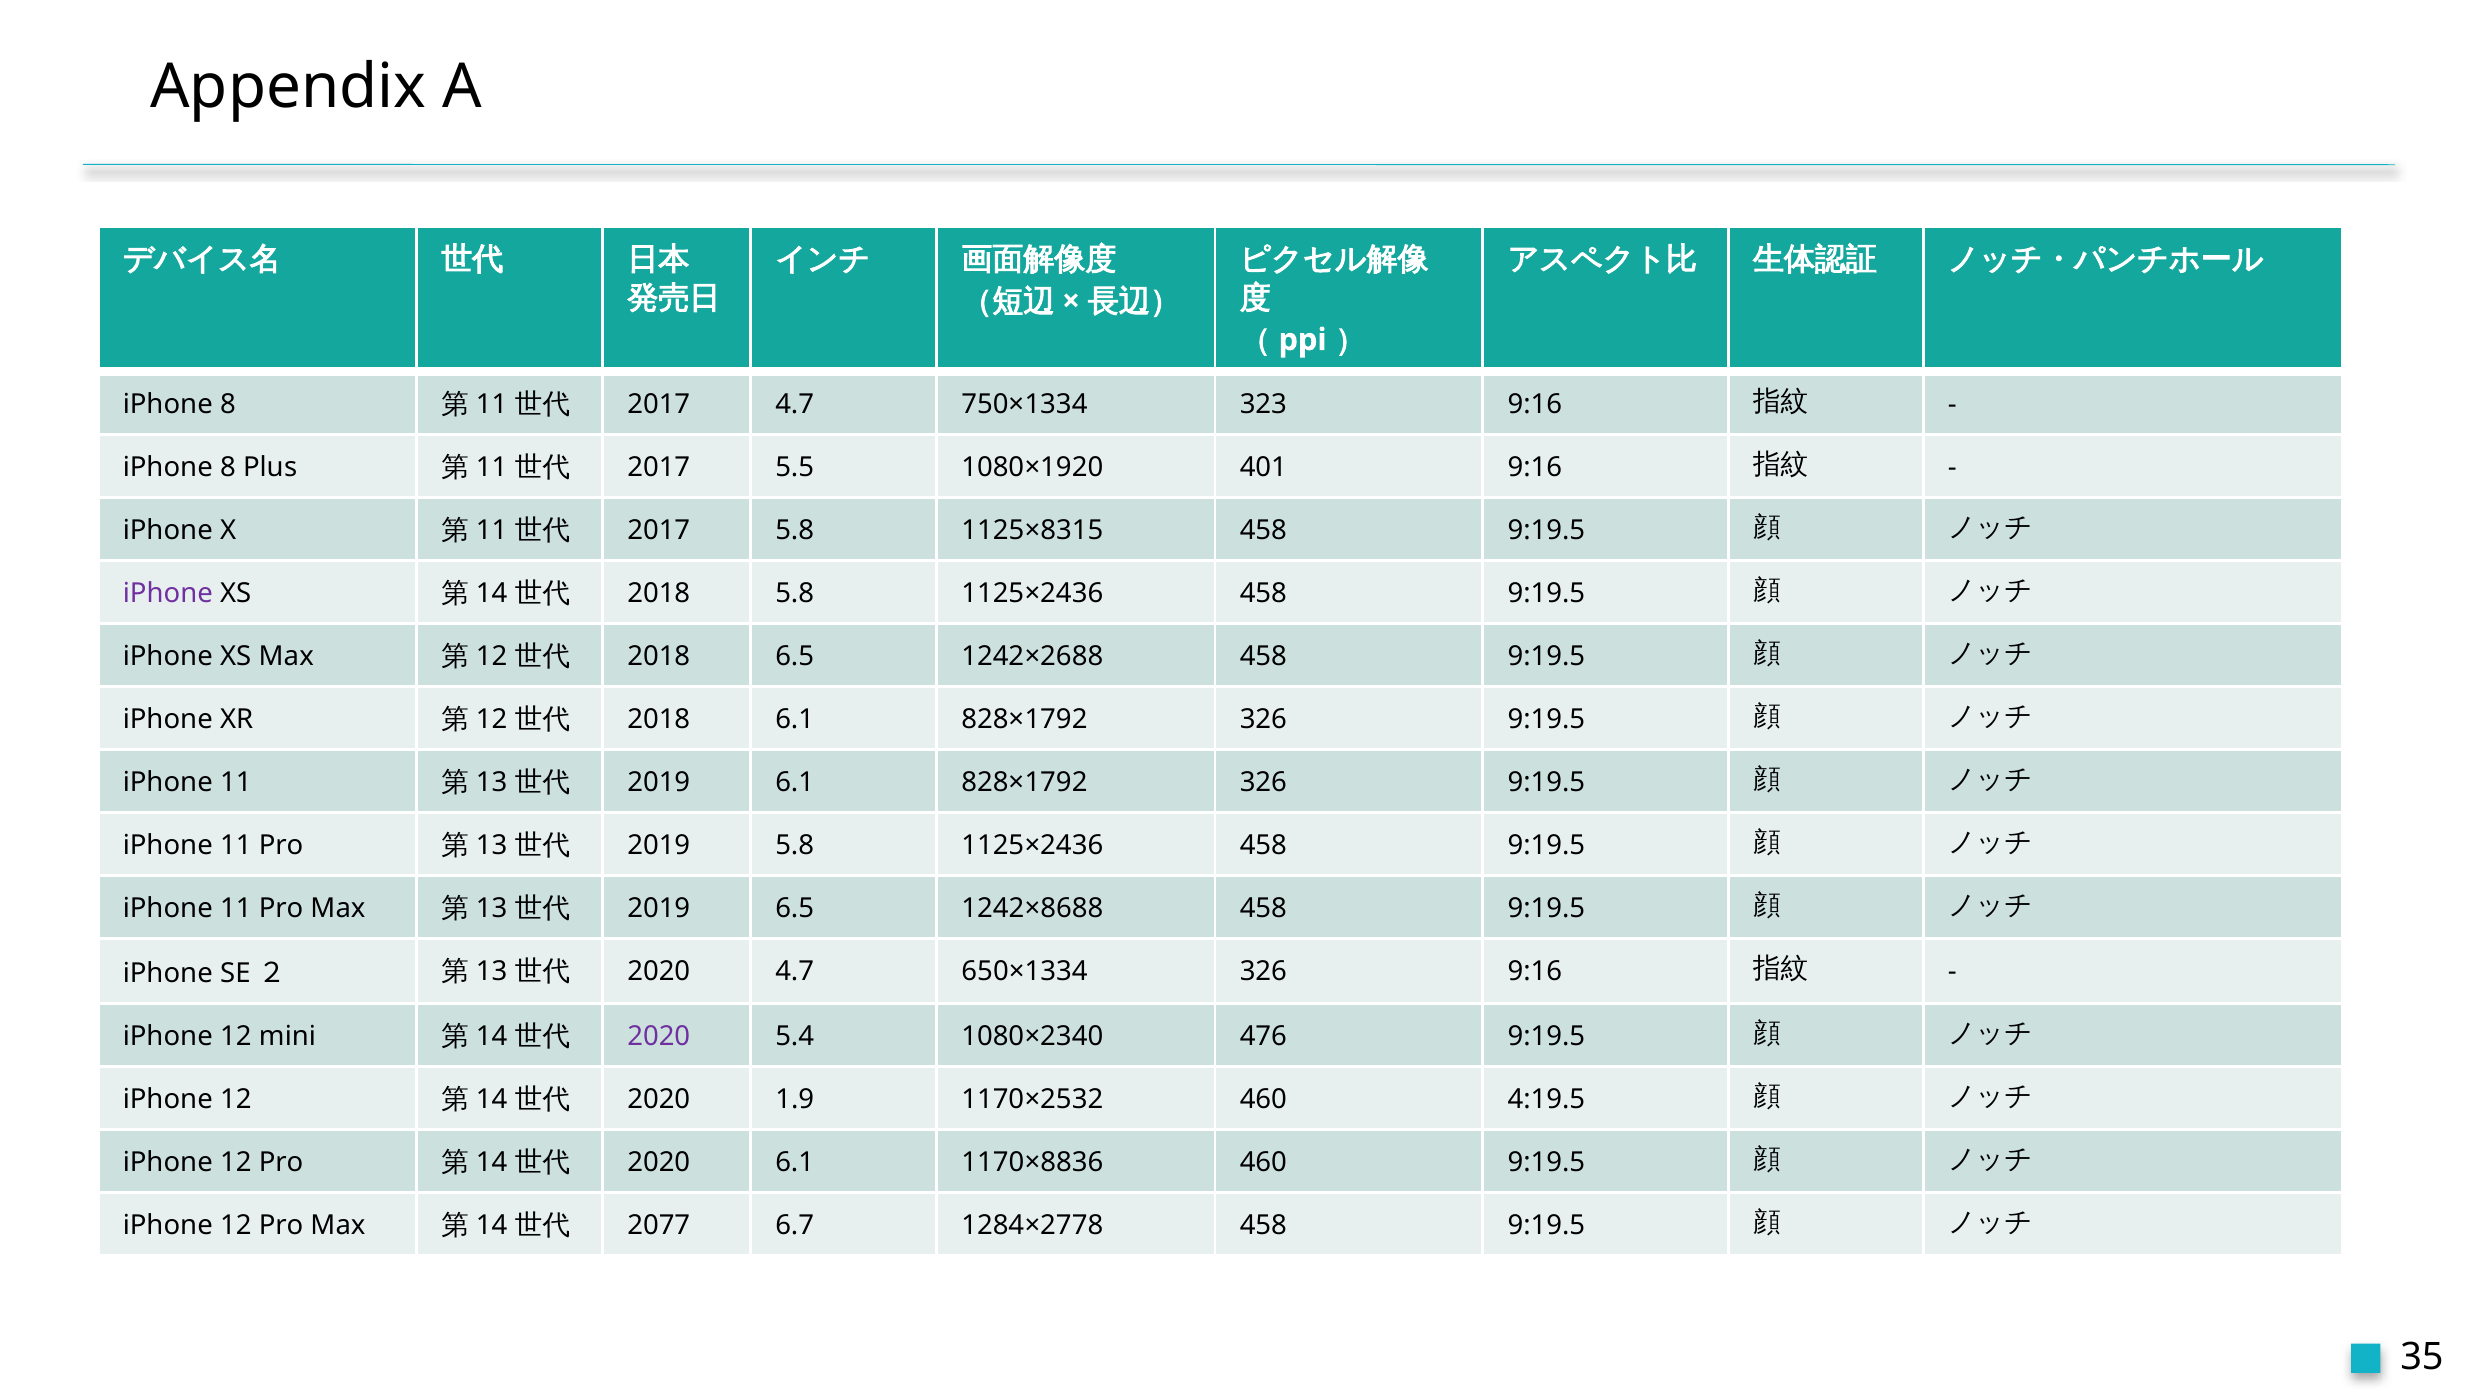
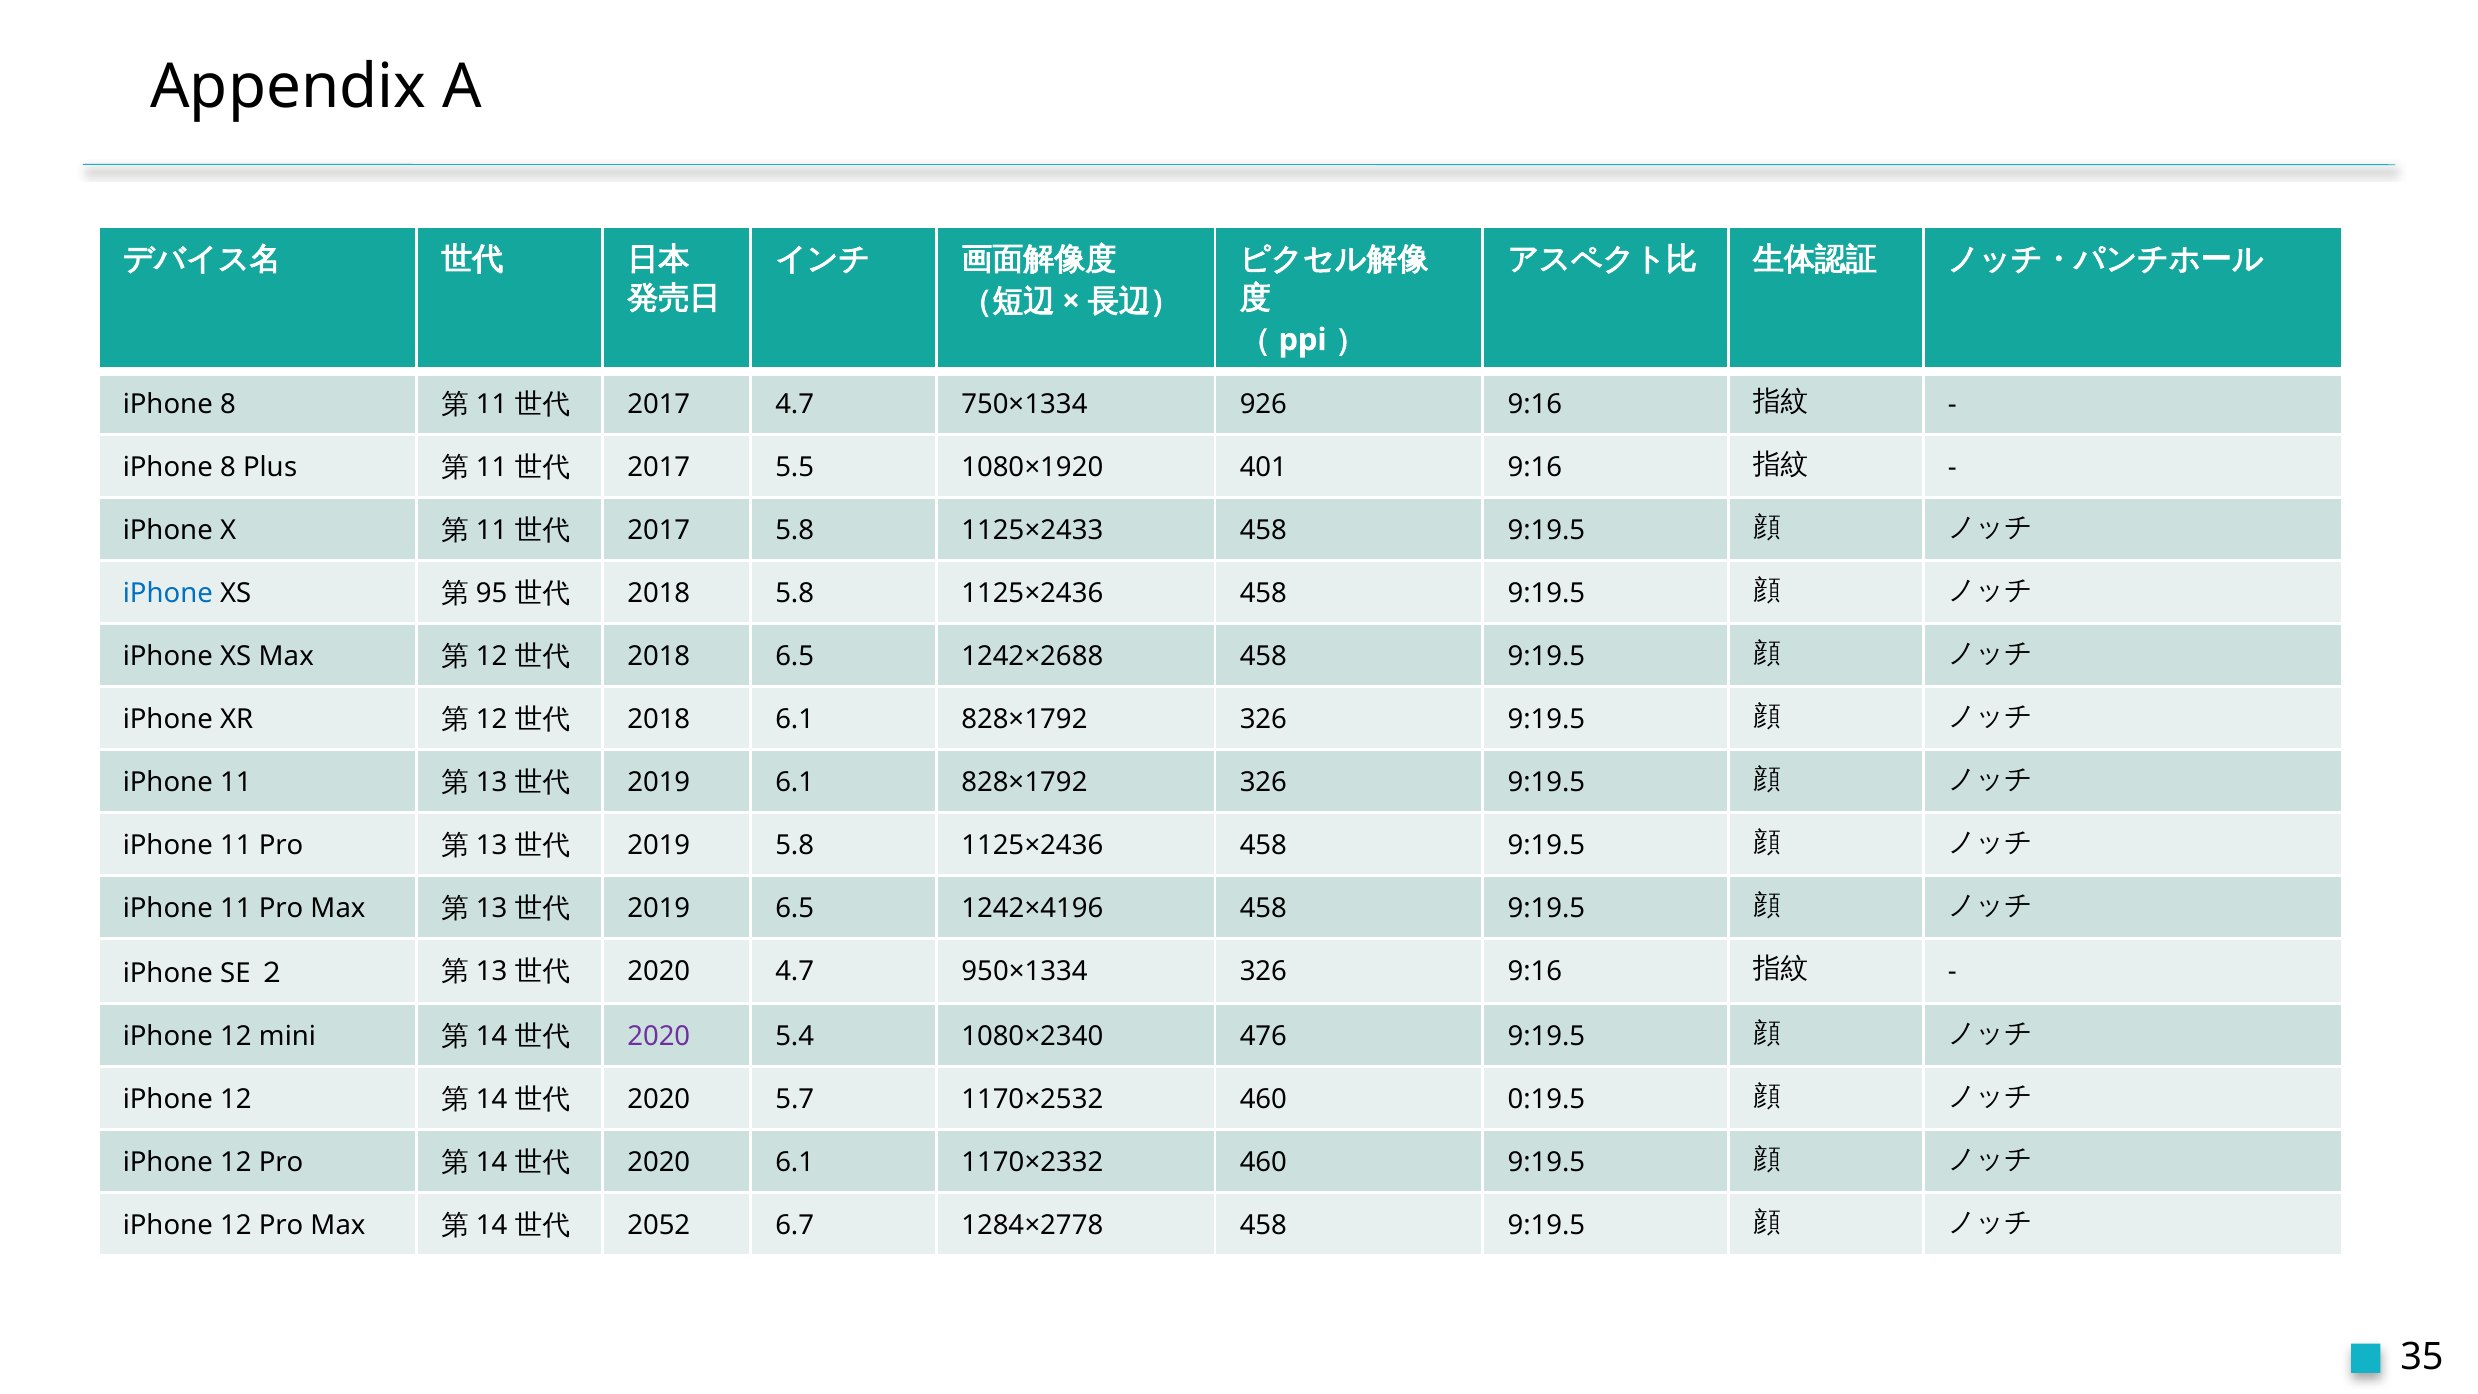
323: 323 -> 926 (1263, 405)
1125×8315: 1125×8315 -> 1125×2433 (1032, 531)
iPhone colour: purple -> blue (168, 594)
14: 14 -> 95 (492, 594)
1242×8688: 1242×8688 -> 1242×4196 (1032, 908)
650×1334: 650×1334 -> 950×1334 (1025, 971)
1.9: 1.9 -> 5.7 (795, 1099)
4:19.5: 4:19.5 -> 0:19.5 (1546, 1099)
1170×8836: 1170×8836 -> 1170×2332 (1032, 1162)
2077: 2077 -> 2052 (659, 1225)
